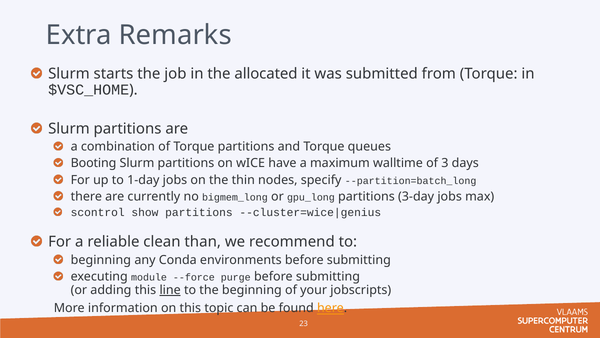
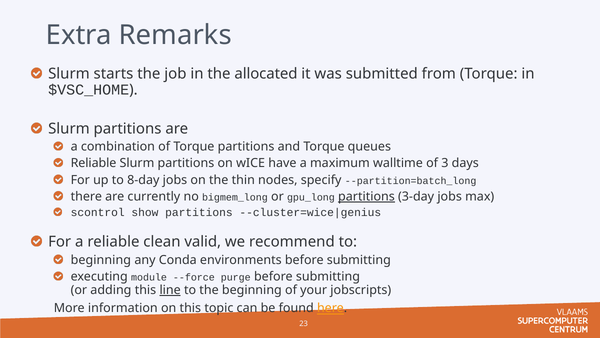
Booting: Booting -> Reliable (94, 163)
1-day: 1-day -> 8-day (143, 180)
partitions underline: none -> present (366, 196)
than: than -> valid (203, 242)
